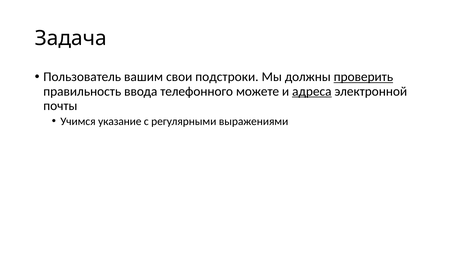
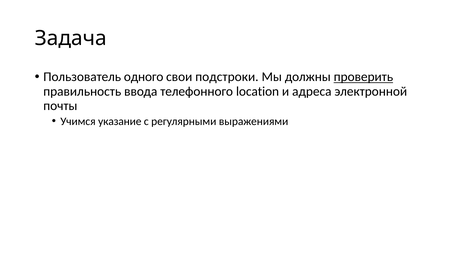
вашим: вашим -> одного (144, 77)
можете: можете -> location (258, 91)
адреса underline: present -> none (312, 91)
